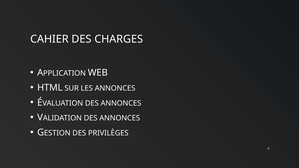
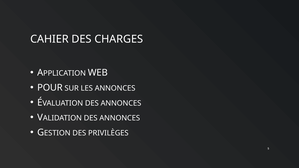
HTML: HTML -> POUR (50, 88)
